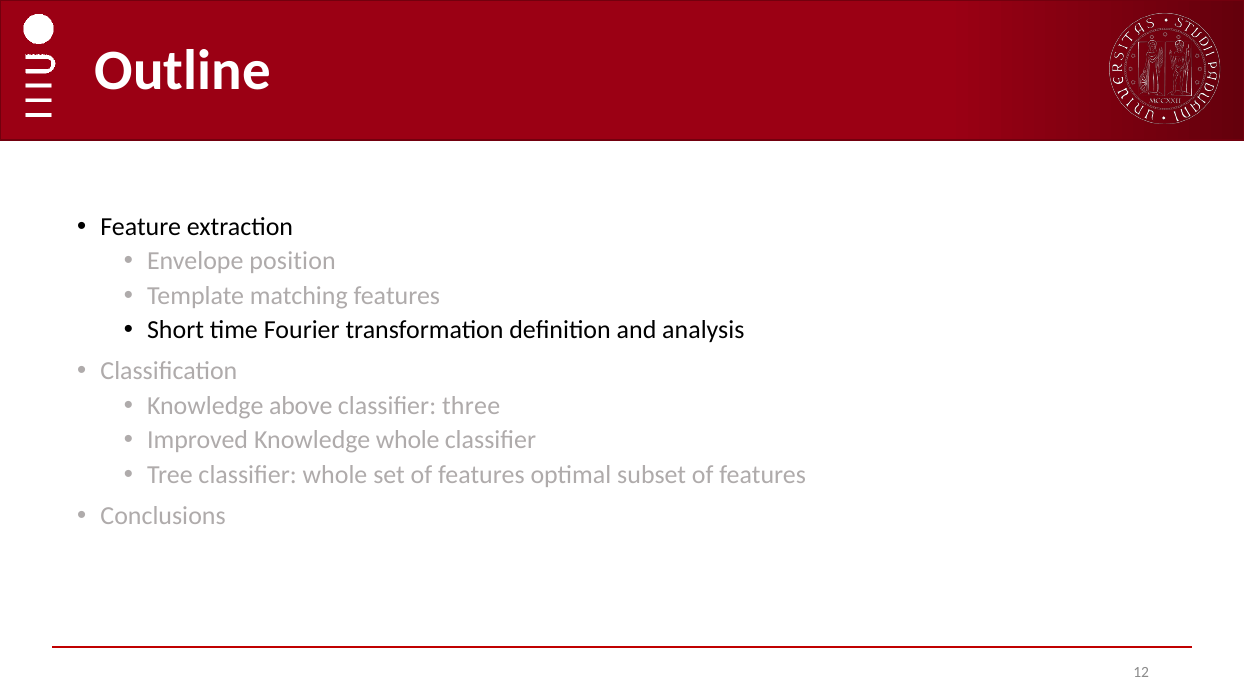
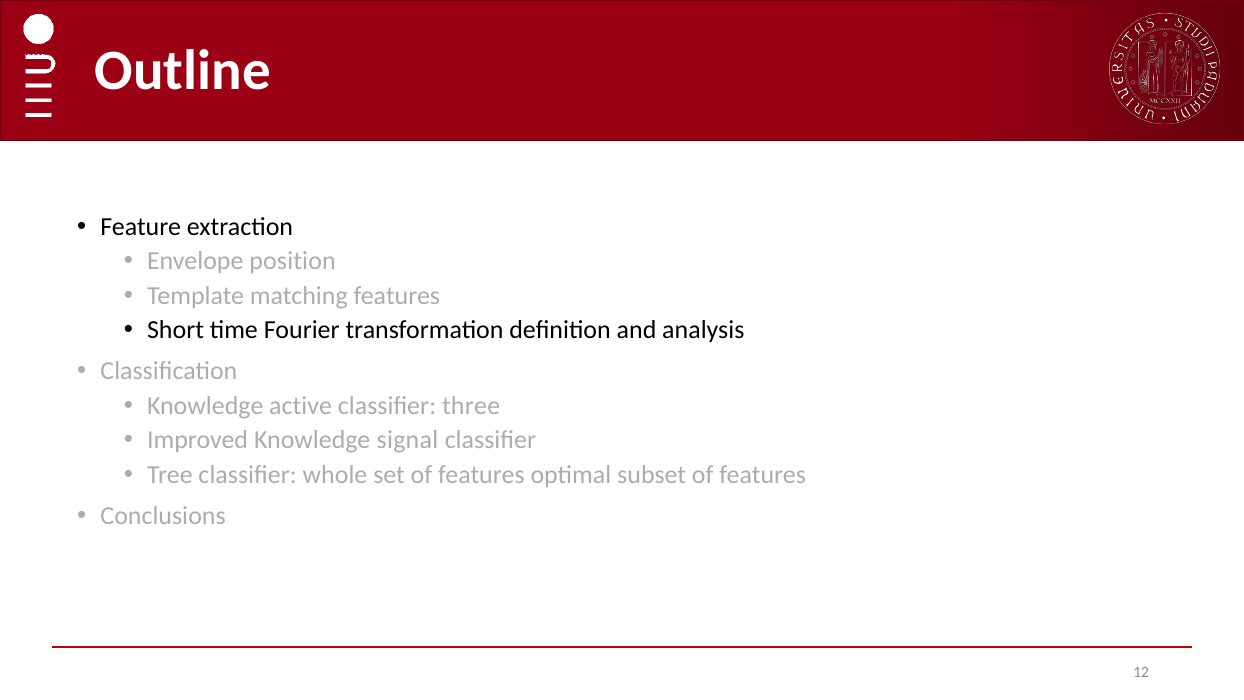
above: above -> active (301, 406)
Knowledge whole: whole -> signal (407, 440)
